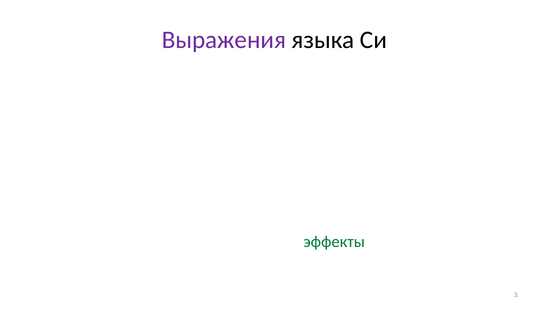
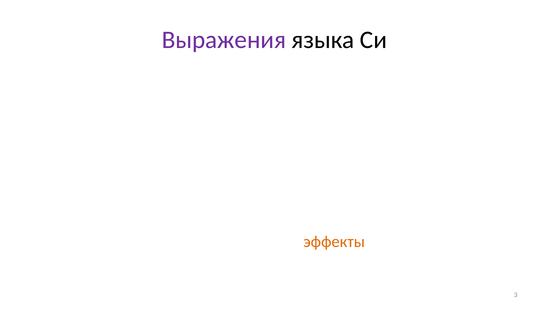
эффекты colour: green -> orange (334, 241)
